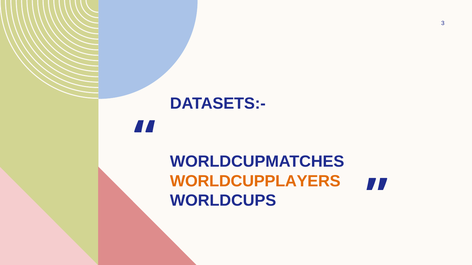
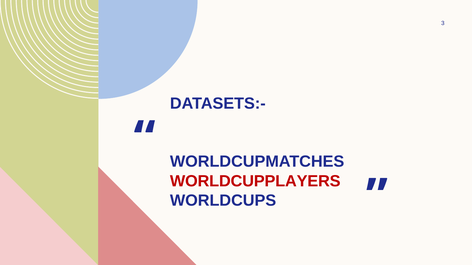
WORLDCUPPLAYERS colour: orange -> red (255, 181)
